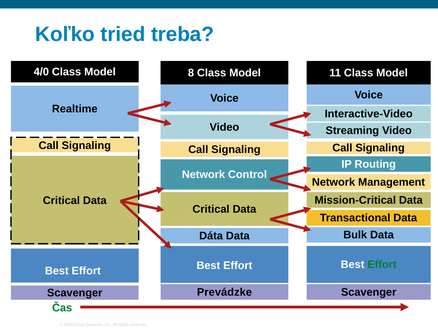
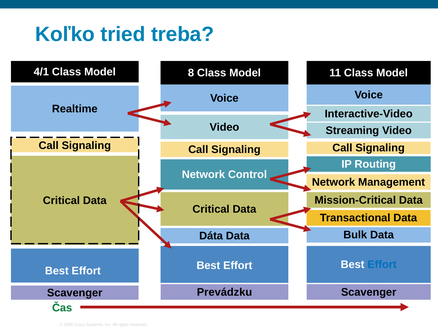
4/0: 4/0 -> 4/1 (41, 72)
Effort colour: green -> blue (382, 264)
Prevádzke: Prevádzke -> Prevádzku (224, 292)
